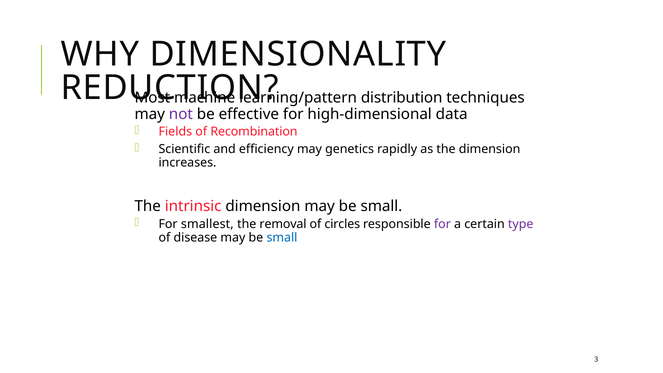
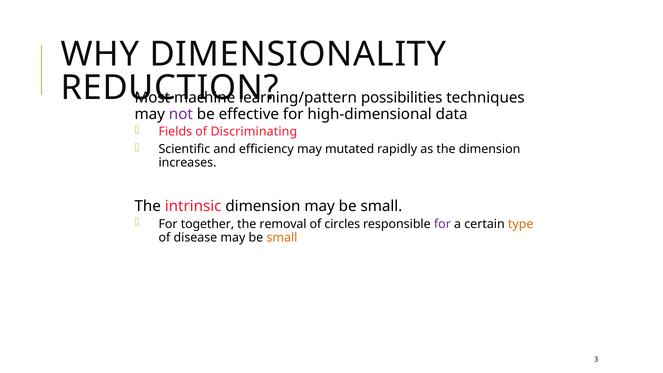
distribution: distribution -> possibilities (402, 98)
Recombination: Recombination -> Discriminating (254, 132)
genetics: genetics -> mutated (350, 149)
smallest: smallest -> together (207, 224)
type colour: purple -> orange (521, 224)
small colour: blue -> orange (282, 237)
